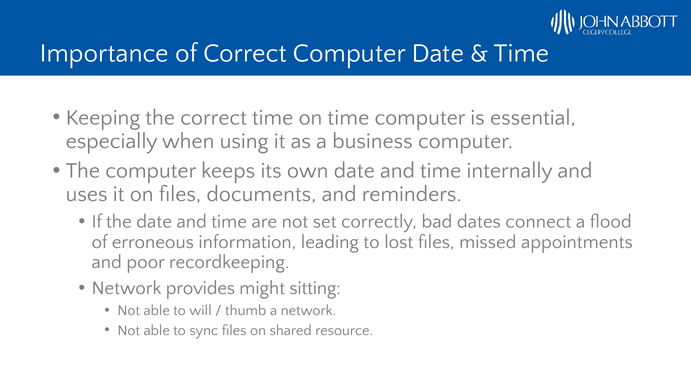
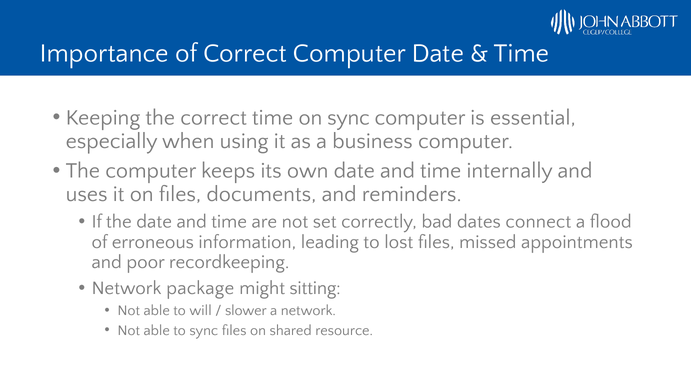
on time: time -> sync (349, 118)
provides: provides -> package (200, 288)
thumb: thumb -> slower (246, 310)
